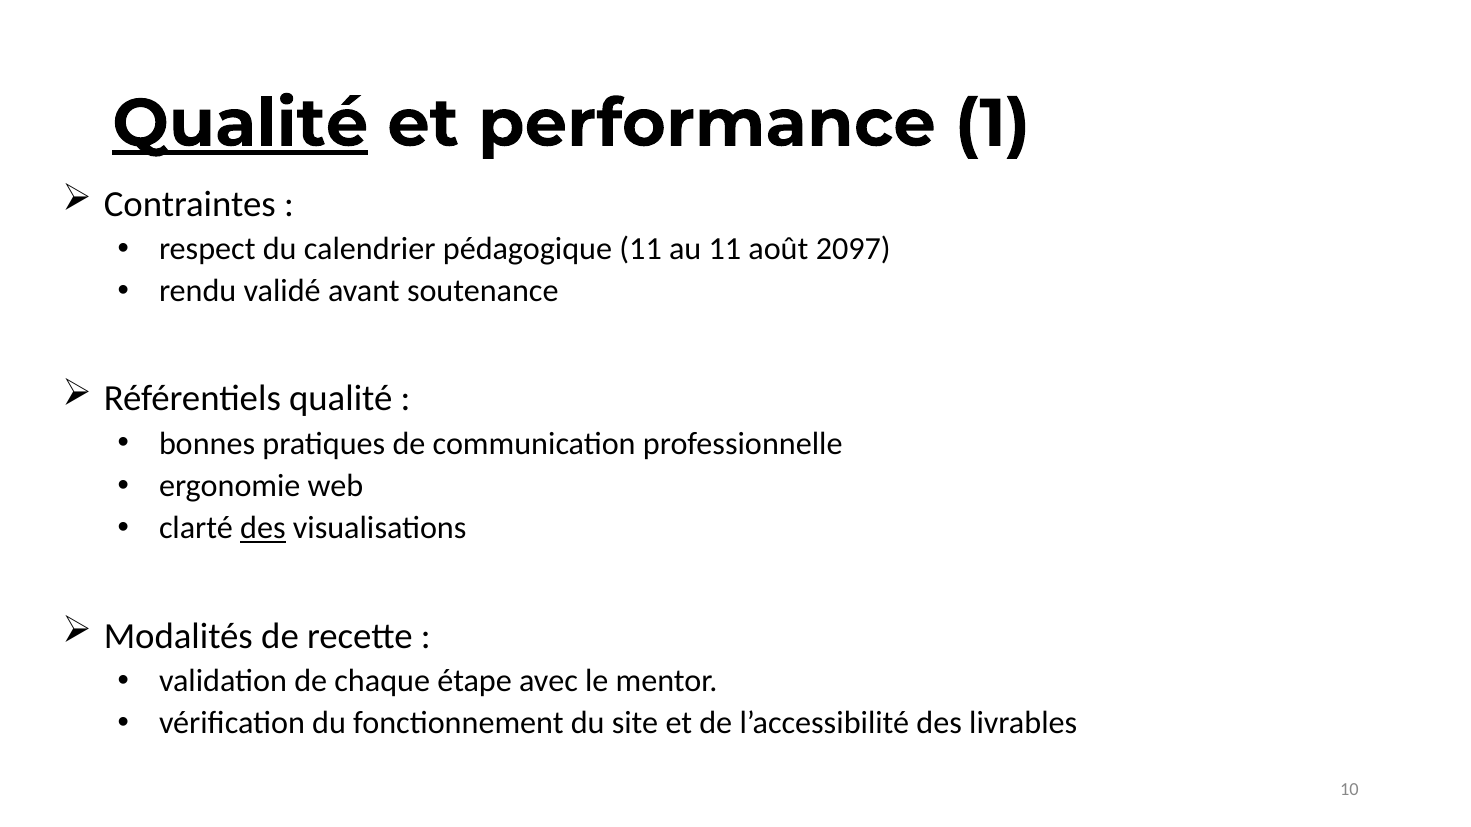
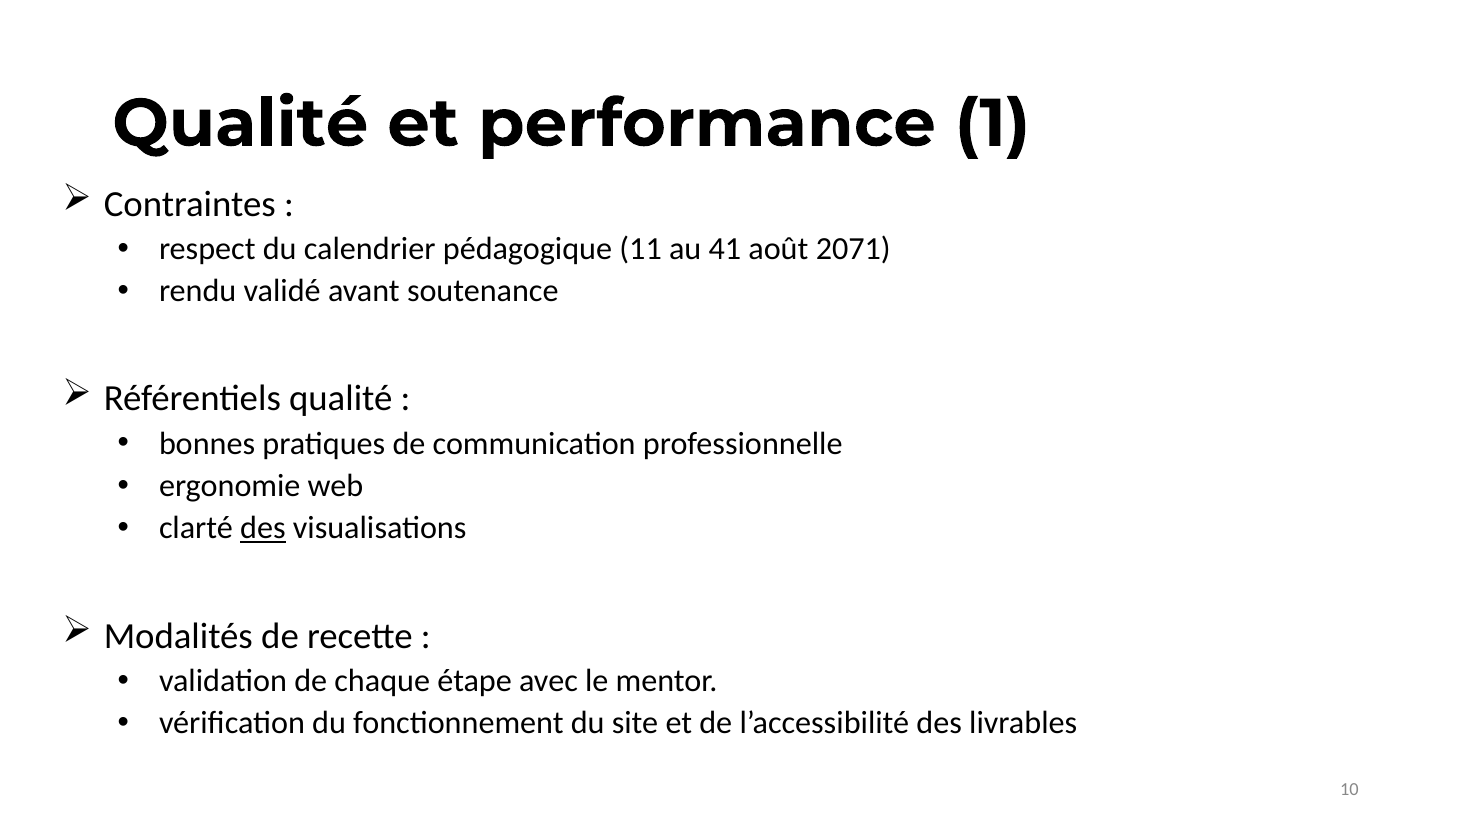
Qualité underline: present -> none (240, 124)
au 11: 11 -> 41 (725, 249)
2097: 2097 -> 2071 (853, 249)
